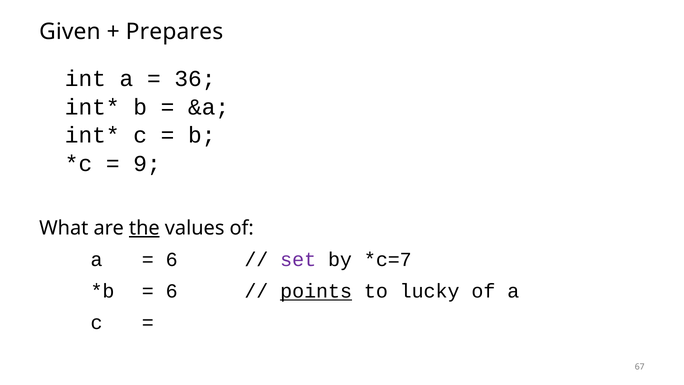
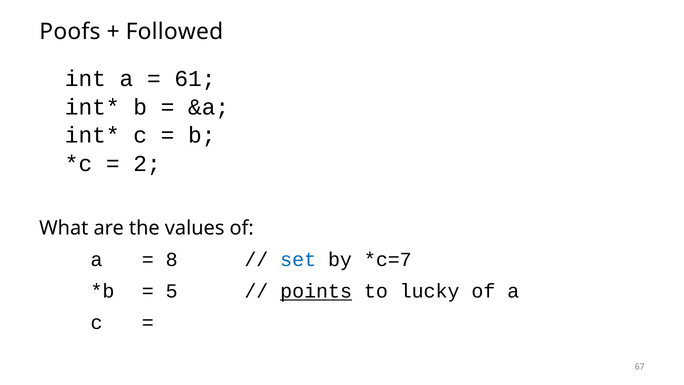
Given: Given -> Poofs (70, 32)
Prepares: Prepares -> Followed (174, 32)
36: 36 -> 61 (195, 79)
9: 9 -> 2 (147, 163)
the underline: present -> none (144, 228)
6: 6 -> 8 (172, 260)
set colour: purple -> blue (298, 260)
6: 6 -> 5 (172, 291)
